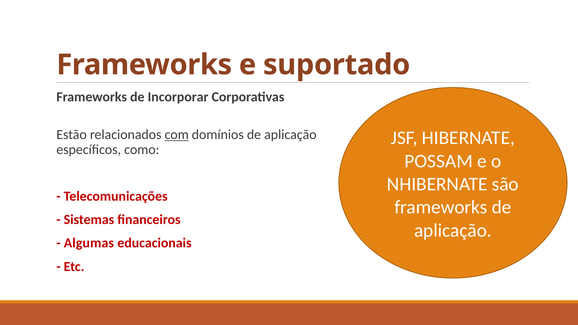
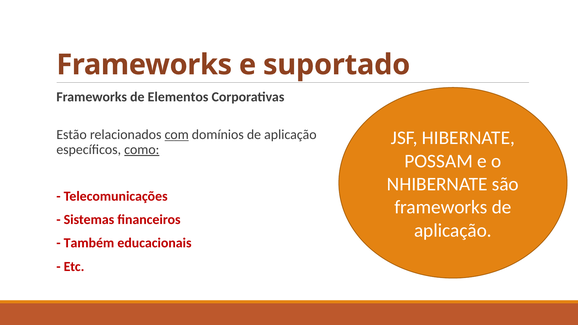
Incorporar: Incorporar -> Elementos (178, 97)
como underline: none -> present (142, 150)
Algumas: Algumas -> Também (89, 243)
